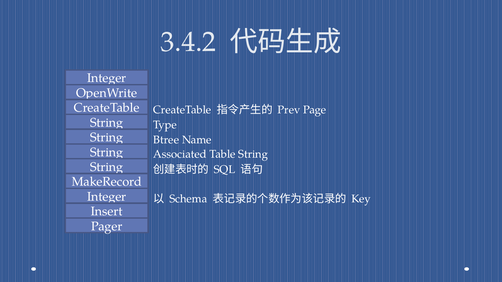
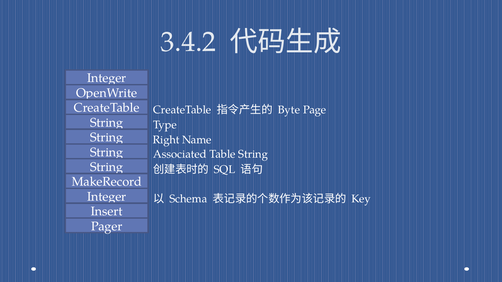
Prev: Prev -> Byte (289, 110)
Btree: Btree -> Right (166, 140)
